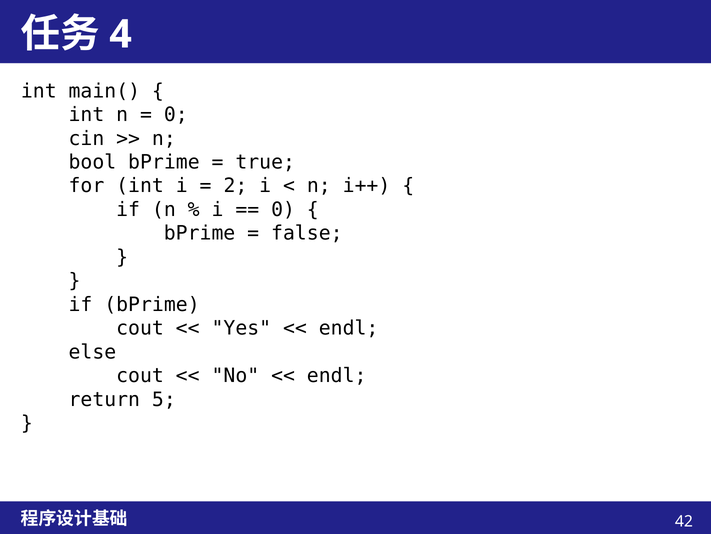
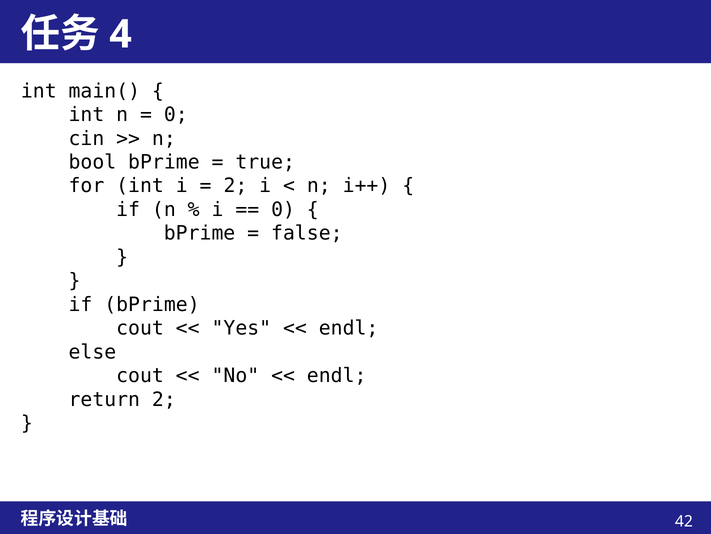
return 5: 5 -> 2 (164, 399)
